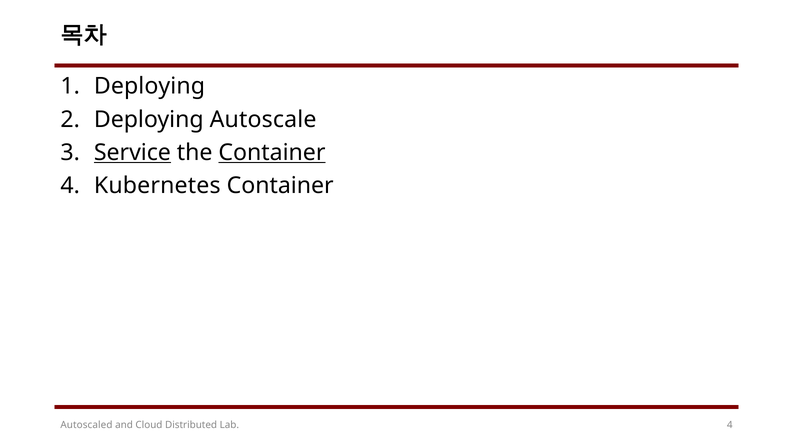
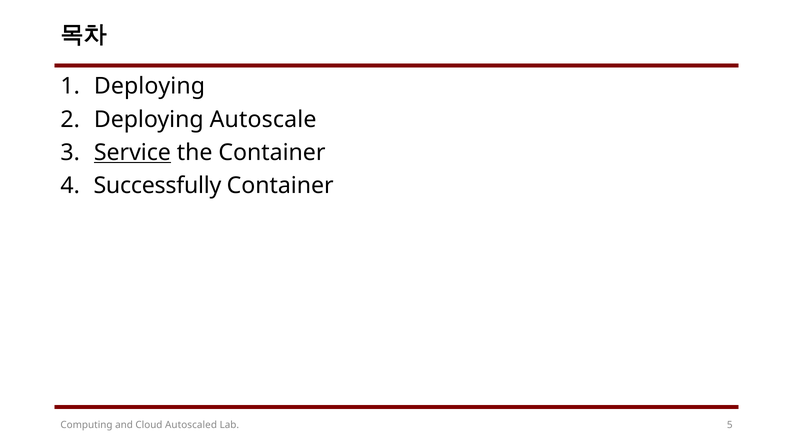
Container underline: present -> none (272, 153)
Kubernetes: Kubernetes -> Successfully (157, 186)
Autoscaled: Autoscaled -> Computing (87, 425)
Distributed: Distributed -> Autoscaled (191, 425)
Lab 4: 4 -> 5 (730, 425)
